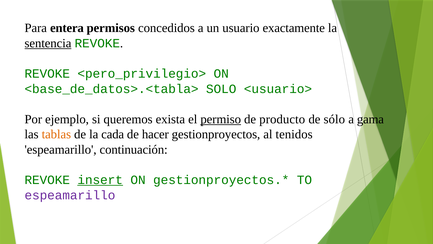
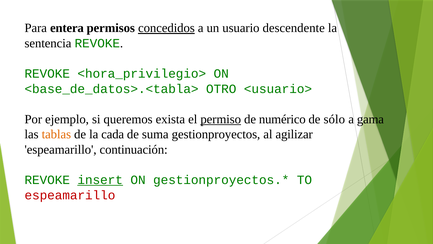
concedidos underline: none -> present (166, 28)
exactamente: exactamente -> descendente (294, 28)
sentencia underline: present -> none (48, 43)
<pero_privilegio>: <pero_privilegio> -> <hora_privilegio> (142, 74)
SOLO: SOLO -> OTRO (221, 89)
producto: producto -> numérico (282, 119)
hacer: hacer -> suma (155, 134)
tenidos: tenidos -> agilizar (294, 134)
espeamarillo colour: purple -> red (70, 195)
